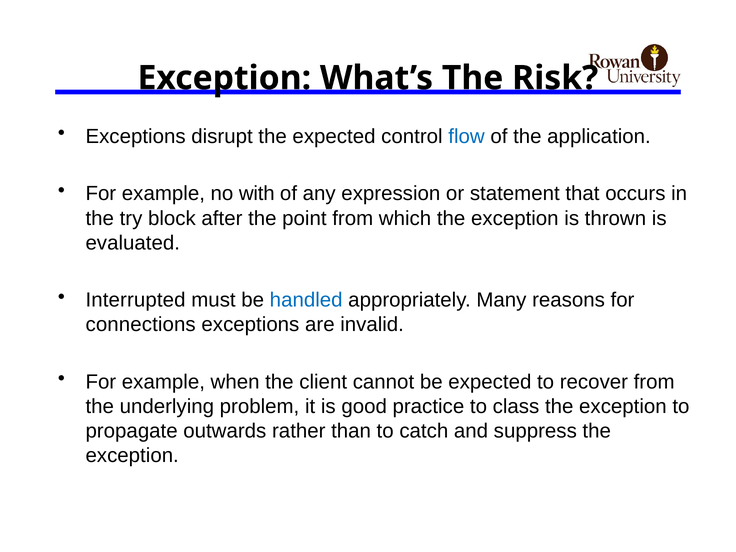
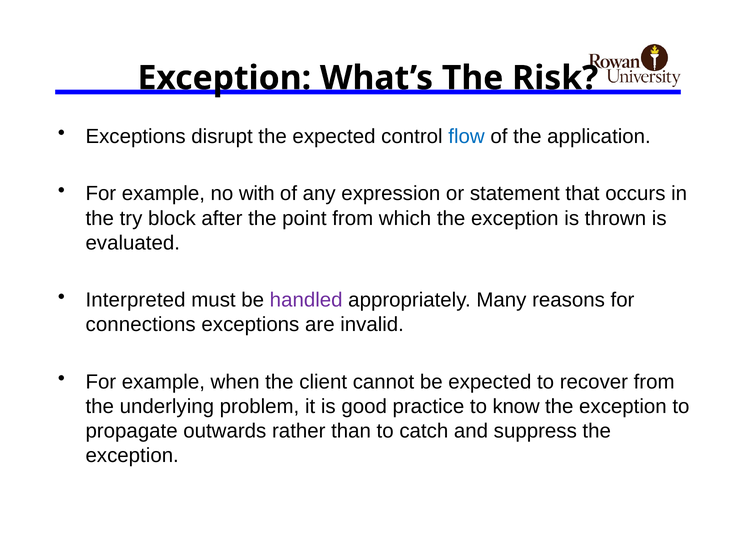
Interrupted: Interrupted -> Interpreted (136, 300)
handled colour: blue -> purple (306, 300)
class: class -> know (516, 407)
